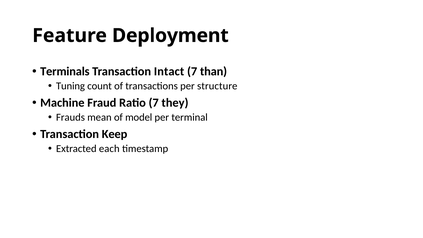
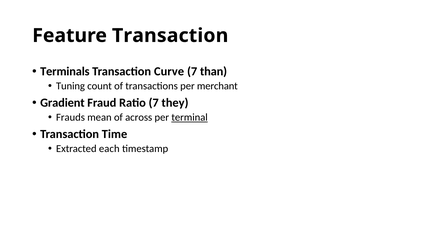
Feature Deployment: Deployment -> Transaction (170, 36)
Intact: Intact -> Curve (169, 72)
structure: structure -> merchant (217, 86)
Machine: Machine -> Gradient (62, 103)
model: model -> across (139, 117)
terminal underline: none -> present (190, 117)
Keep: Keep -> Time (115, 134)
